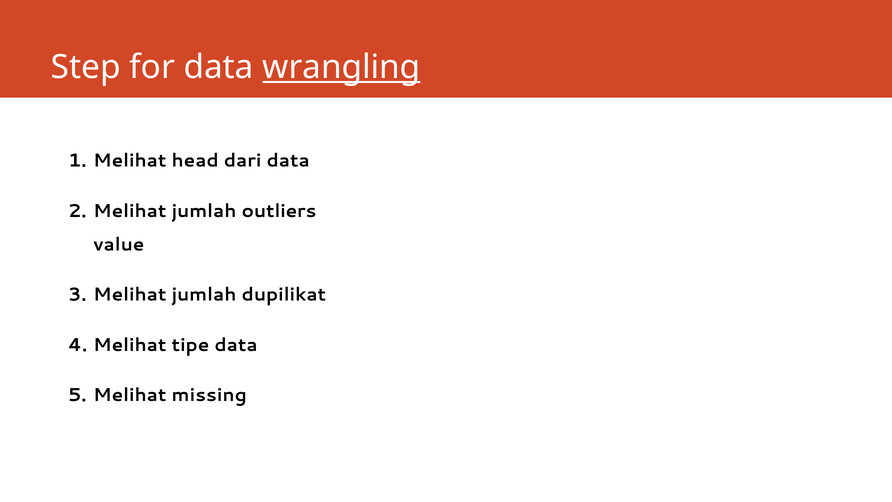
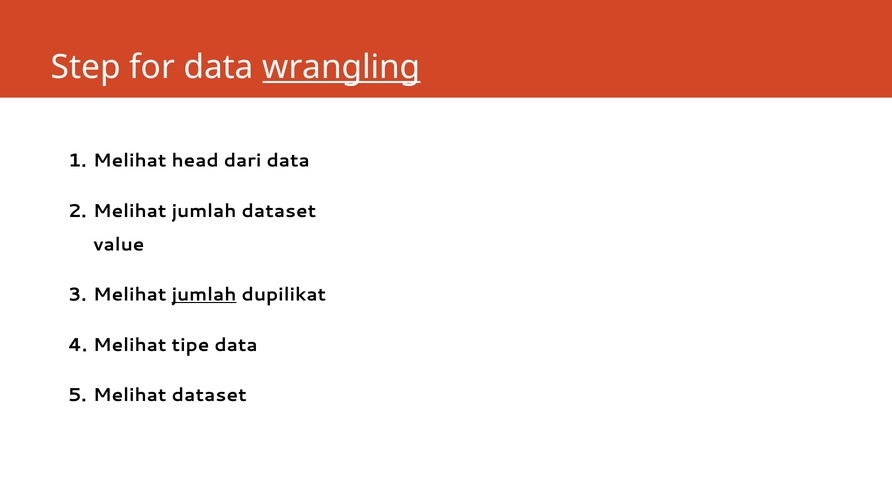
jumlah outliers: outliers -> dataset (279, 211)
jumlah underline: none -> present (204, 295)
Melihat missing: missing -> dataset (209, 395)
